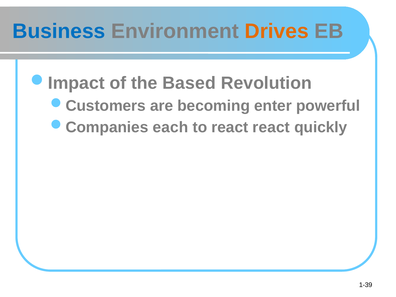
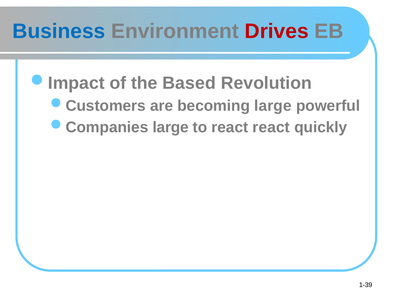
Drives colour: orange -> red (277, 31)
becoming enter: enter -> large (273, 106)
each: each -> large (171, 127)
